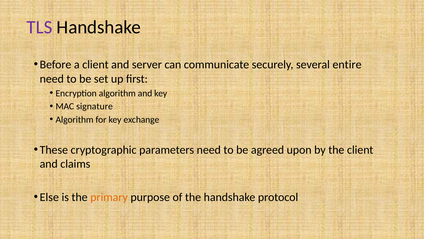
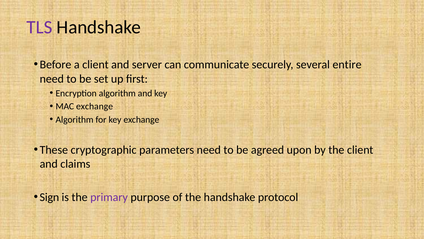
MAC signature: signature -> exchange (95, 106)
Else: Else -> Sign (49, 197)
primary colour: orange -> purple (109, 197)
